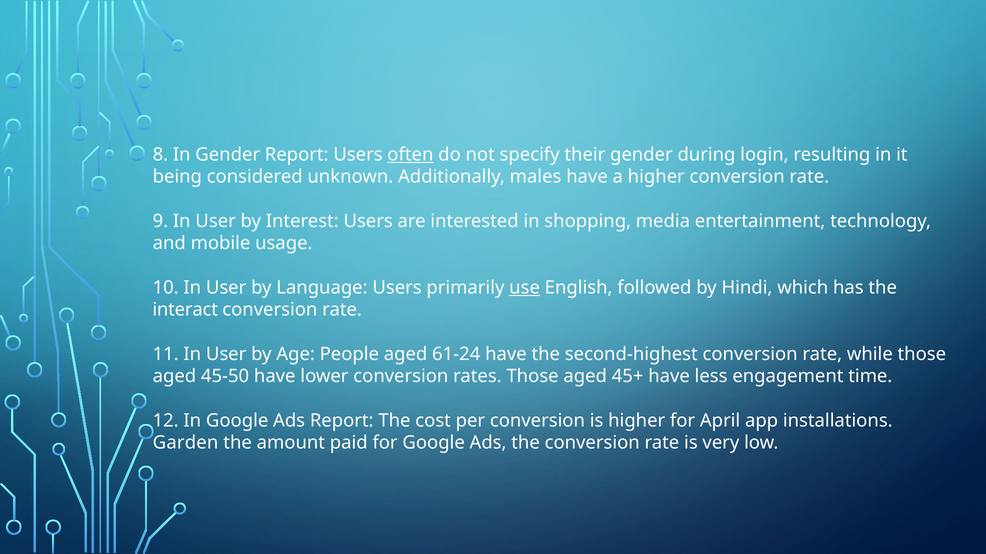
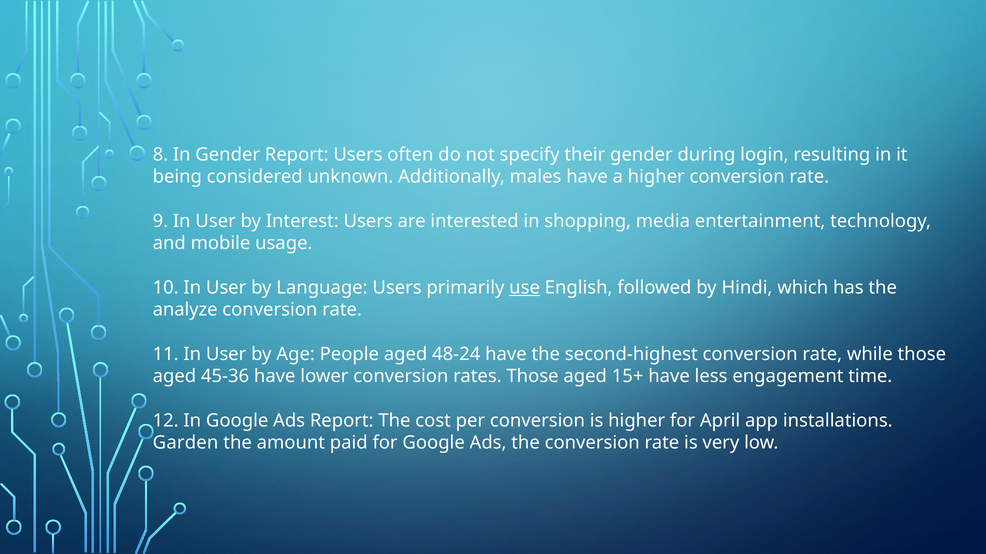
often underline: present -> none (410, 155)
interact: interact -> analyze (185, 310)
61-24: 61-24 -> 48-24 (456, 354)
45-50: 45-50 -> 45-36 (225, 377)
45+: 45+ -> 15+ (628, 377)
